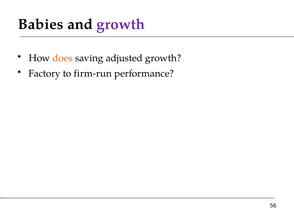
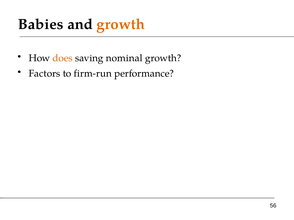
growth colour: purple -> orange (121, 24)
adjusted: adjusted -> nominal (124, 58)
Factory: Factory -> Factors (44, 74)
